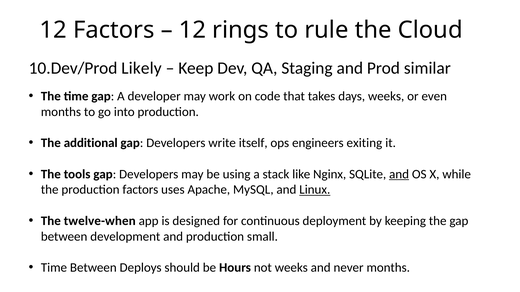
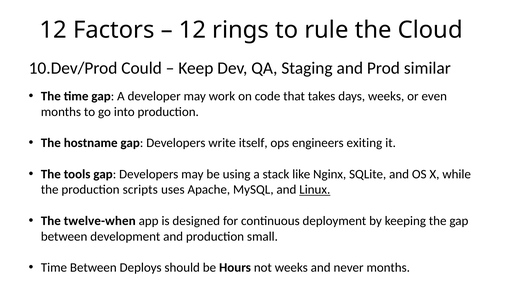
Likely: Likely -> Could (142, 68)
additional: additional -> hostname (91, 143)
and underline: present -> none (399, 174)
production factors: factors -> scripts (140, 190)
